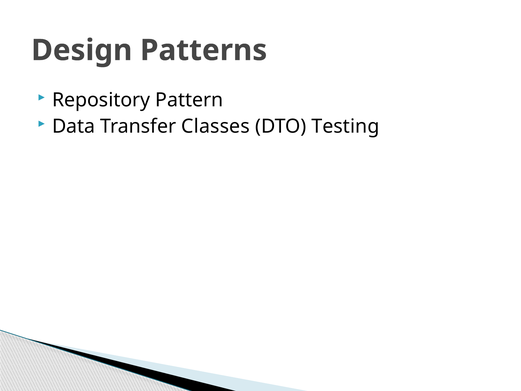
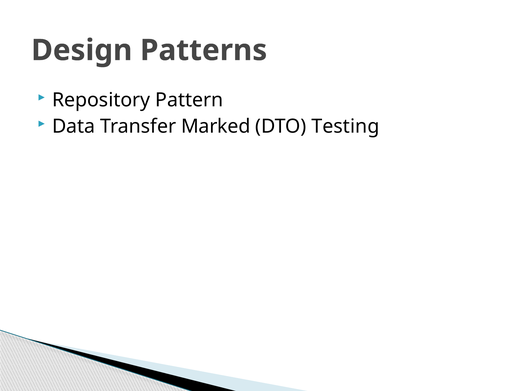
Classes: Classes -> Marked (216, 126)
